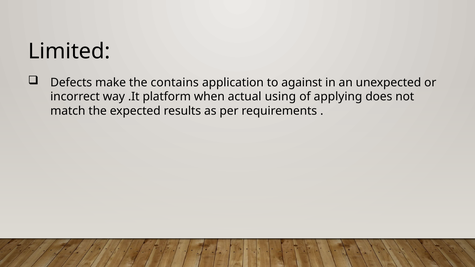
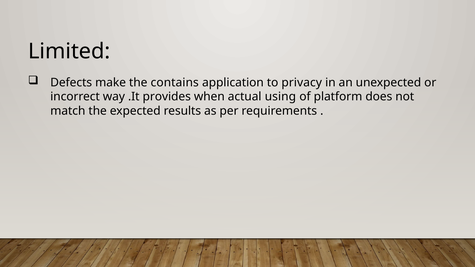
against: against -> privacy (302, 83)
platform: platform -> provides (167, 97)
applying: applying -> platform (338, 97)
